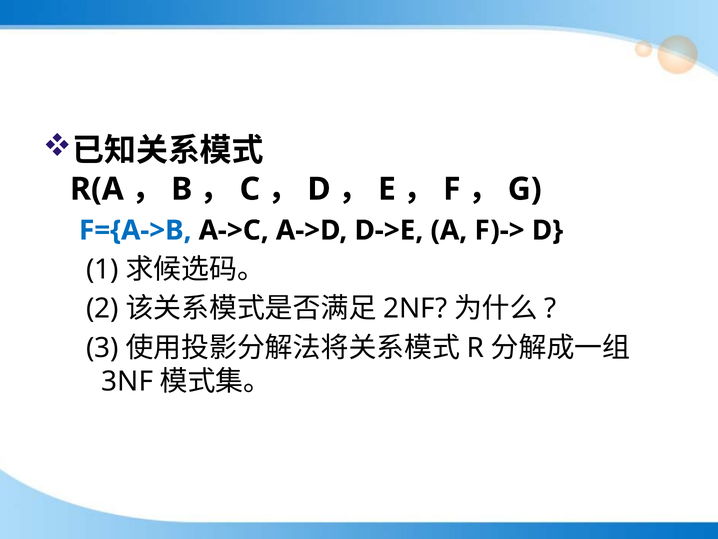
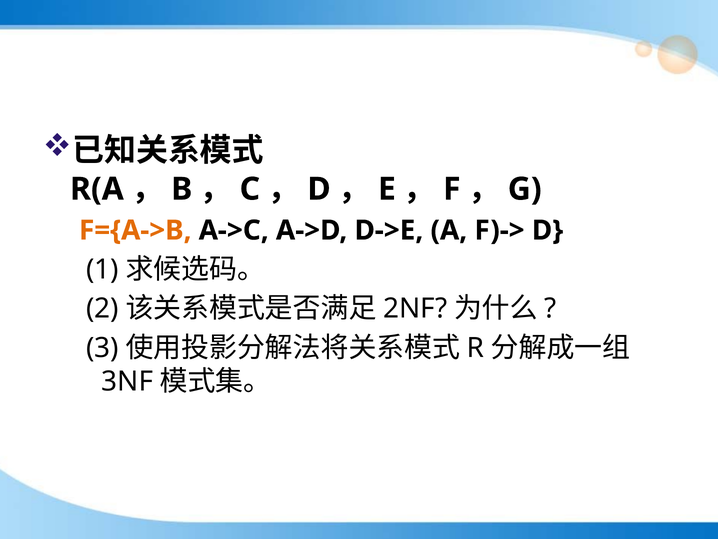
F={A->B colour: blue -> orange (135, 230)
